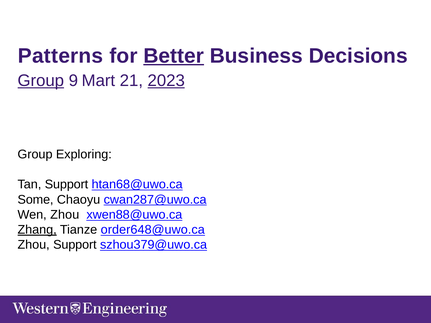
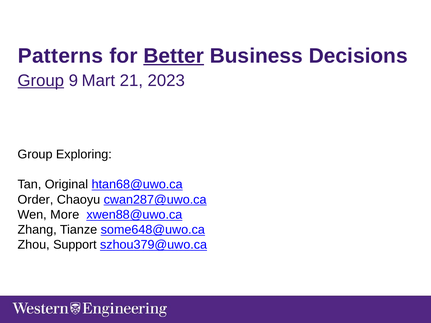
2023 underline: present -> none (166, 81)
Tan Support: Support -> Original (66, 185)
Some: Some -> Order (35, 200)
Wen Zhou: Zhou -> More (65, 215)
Zhang underline: present -> none (37, 230)
order648@uwo.ca: order648@uwo.ca -> some648@uwo.ca (153, 230)
